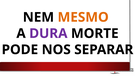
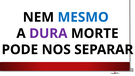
MESMO colour: orange -> blue (83, 17)
